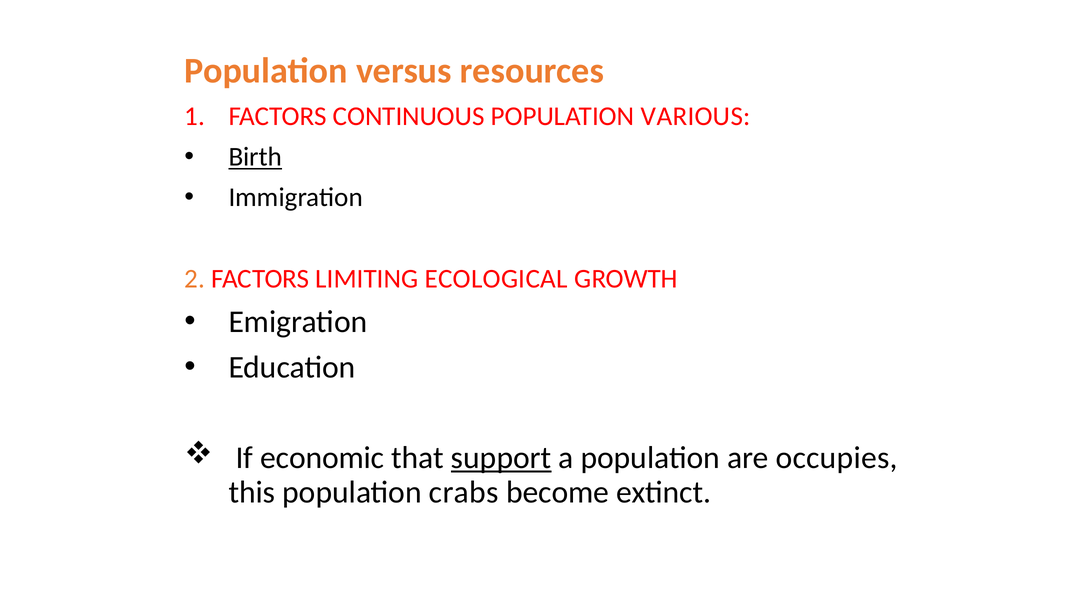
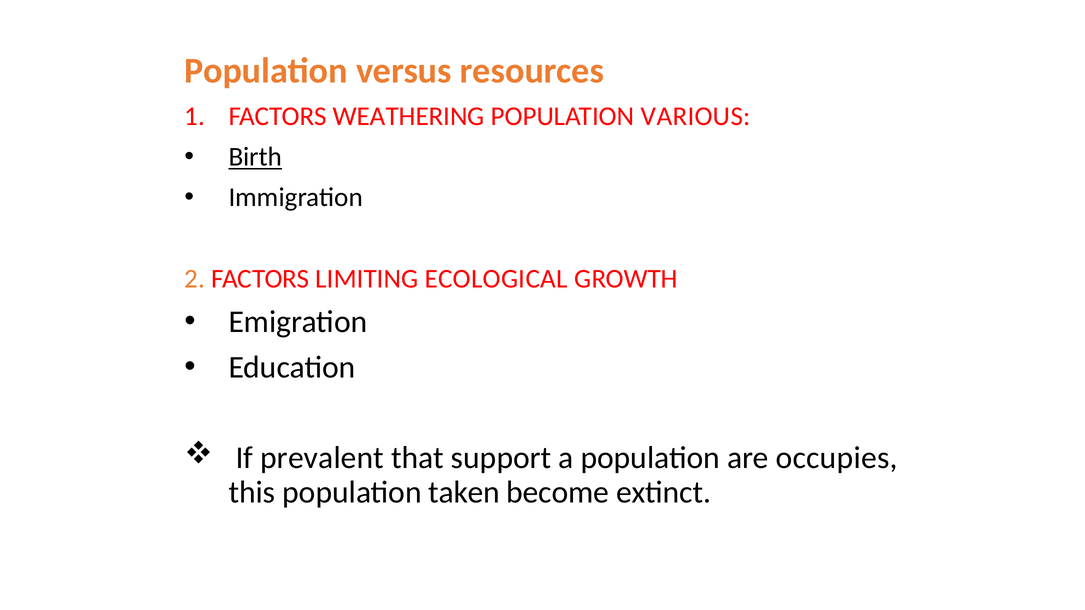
CONTINUOUS: CONTINUOUS -> WEATHERING (409, 116)
economic: economic -> prevalent (322, 458)
support underline: present -> none (501, 458)
crabs: crabs -> taken (464, 492)
